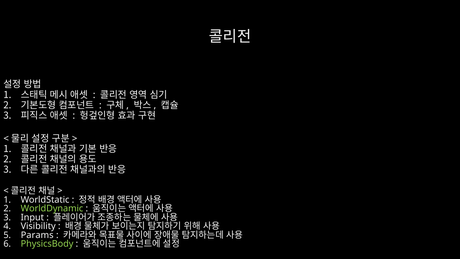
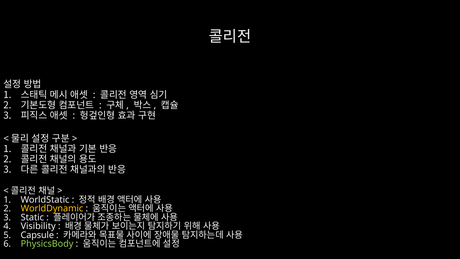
WorldDynamic colour: light green -> yellow (52, 208)
Input: Input -> Static (32, 217)
Params: Params -> Capsule (37, 235)
